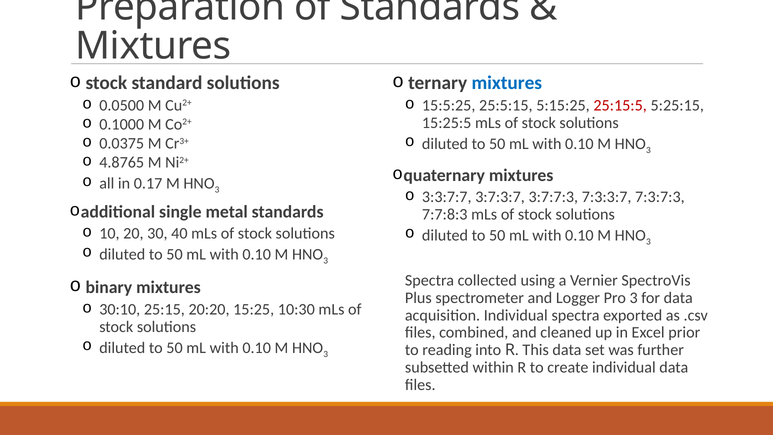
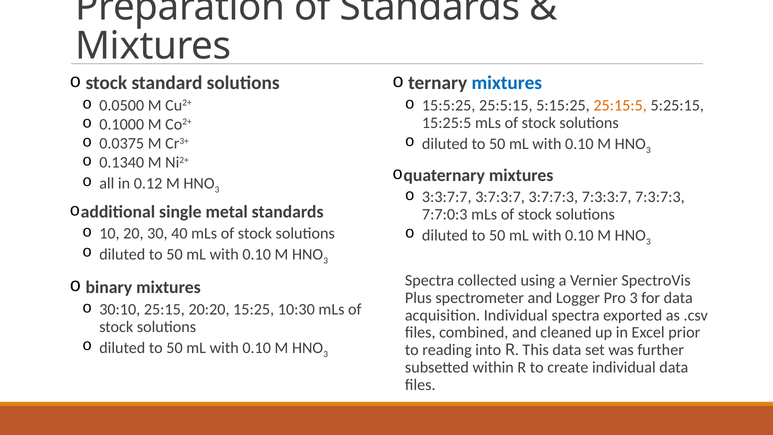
25:15:5 colour: red -> orange (620, 105)
4.8765: 4.8765 -> 0.1340 (122, 162)
0.17: 0.17 -> 0.12 (148, 183)
7:7:8:3: 7:7:8:3 -> 7:7:0:3 (445, 214)
